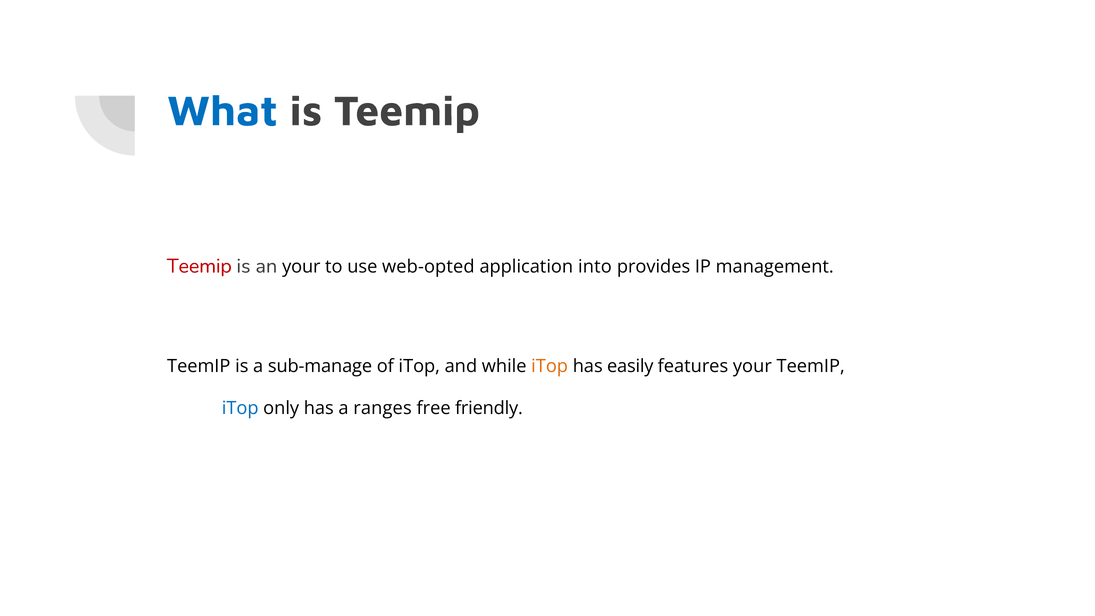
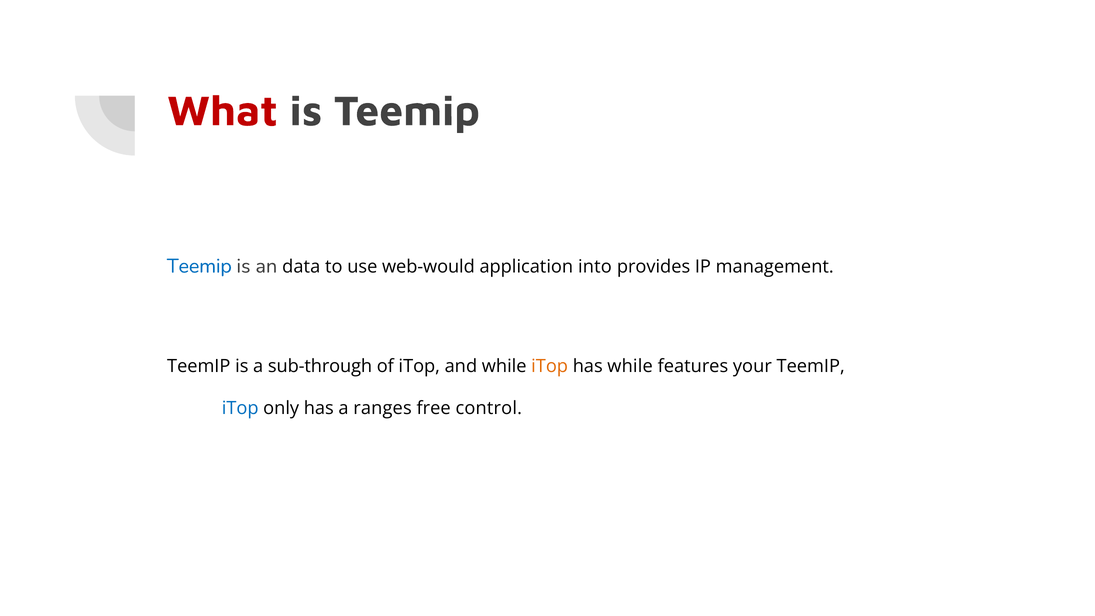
What colour: blue -> red (222, 111)
Teemip colour: red -> blue (199, 266)
an your: your -> data (301, 267)
web-opted: web-opted -> web-would (428, 267)
sub-manage: sub-manage -> sub-through (320, 366)
has easily: easily -> while (630, 366)
friendly: friendly -> control (489, 408)
